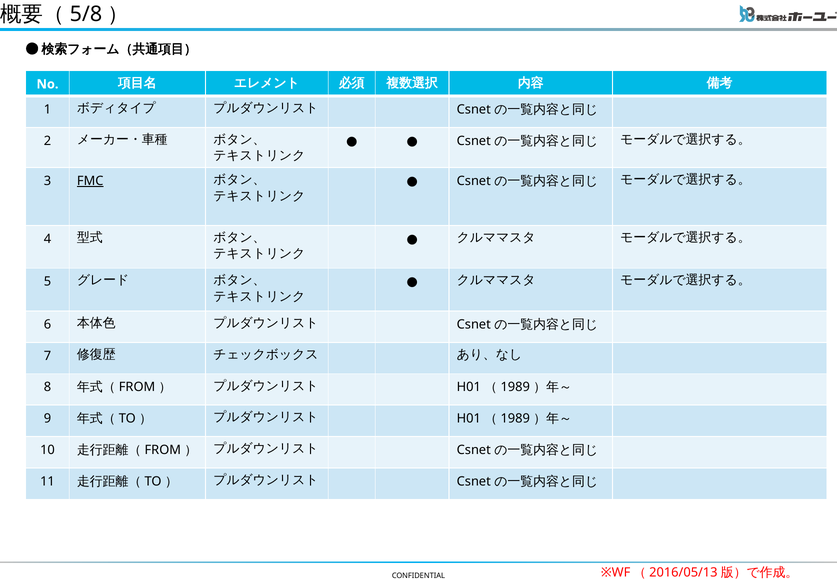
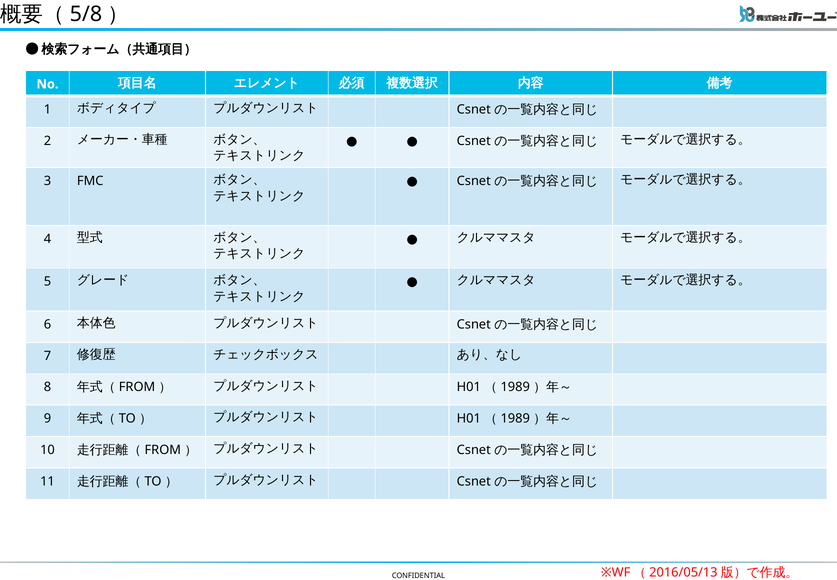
FMC underline: present -> none (90, 181)
